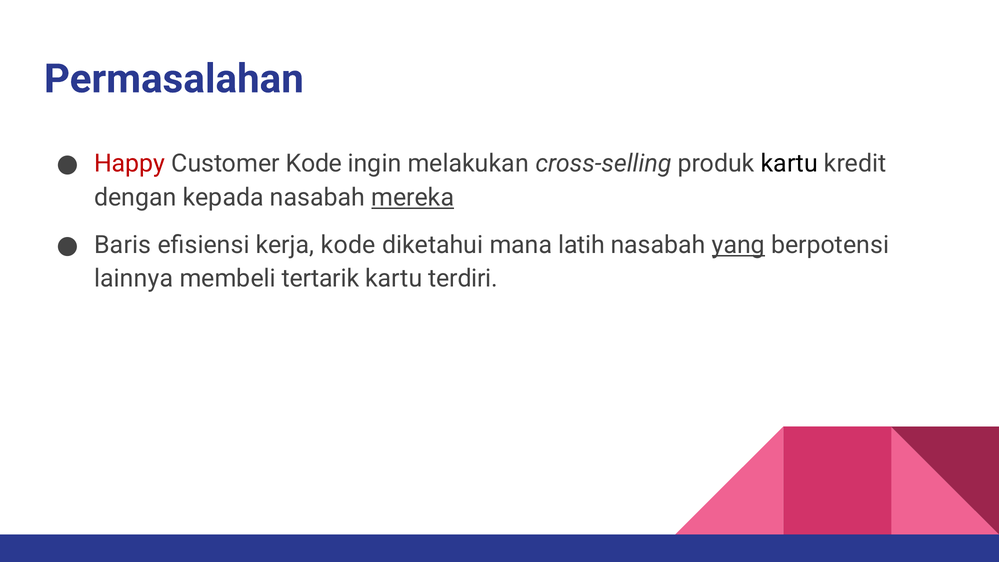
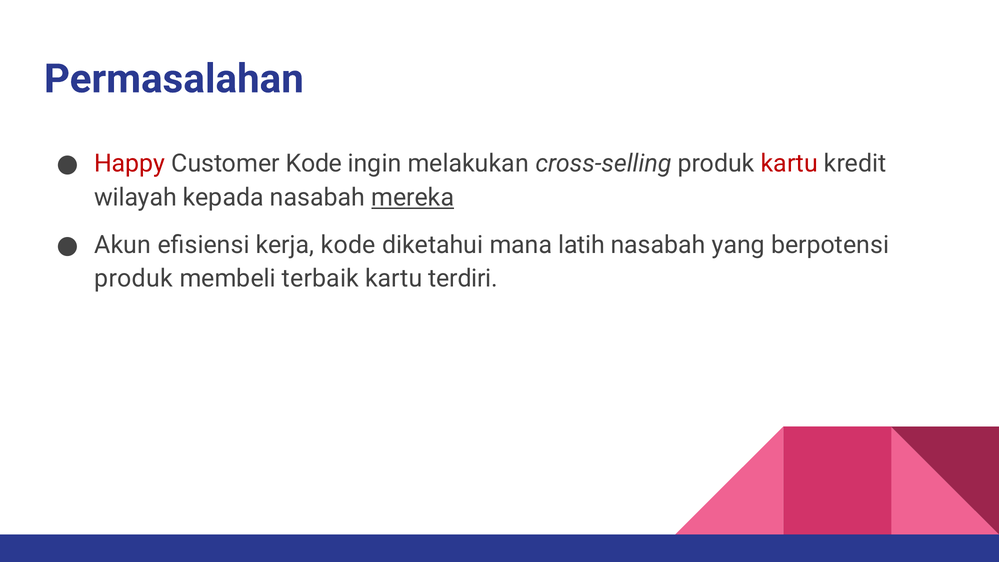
kartu colour: black -> red (789, 164)
dengan: dengan -> wilayah (135, 197)
Baris: Baris -> Akun (123, 245)
yang underline: present -> none (738, 245)
lainnya: lainnya -> produk (134, 278)
tertarik: tertarik -> terbaik (320, 278)
